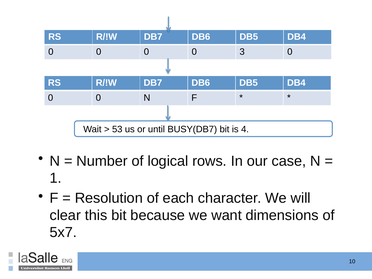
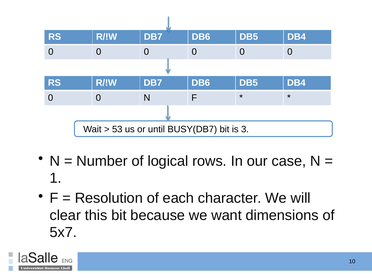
3: 3 -> 0 (242, 52)
4: 4 -> 3 (245, 129)
